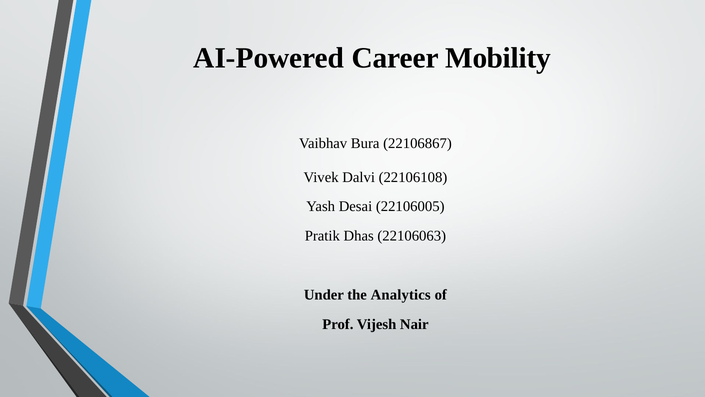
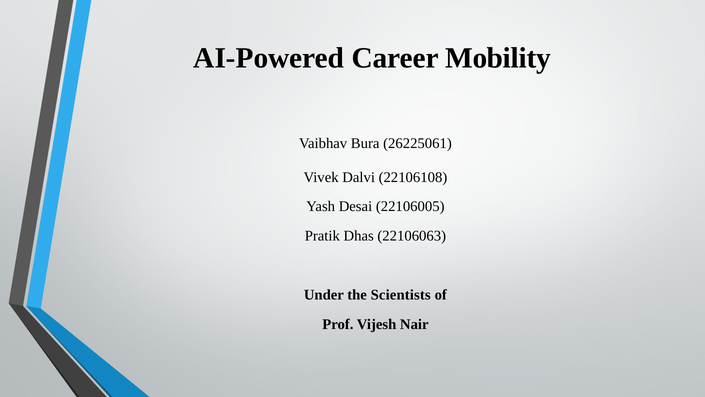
22106867: 22106867 -> 26225061 (417, 143)
Analytics: Analytics -> Scientists (401, 294)
